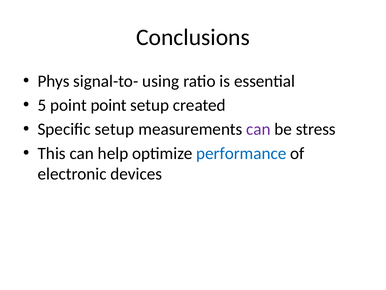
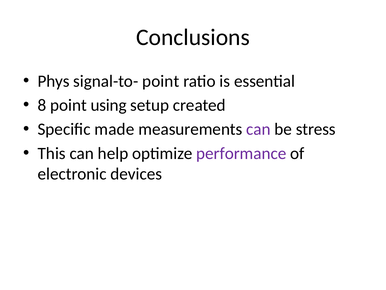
signal-to- using: using -> point (161, 81)
5: 5 -> 8 (42, 105)
point point: point -> using (109, 105)
Specific setup: setup -> made (114, 129)
performance colour: blue -> purple (241, 153)
